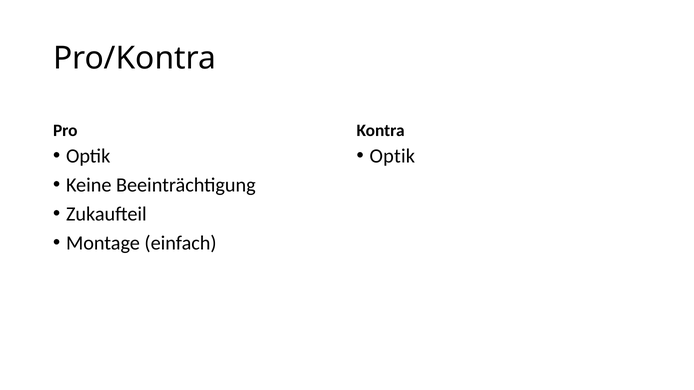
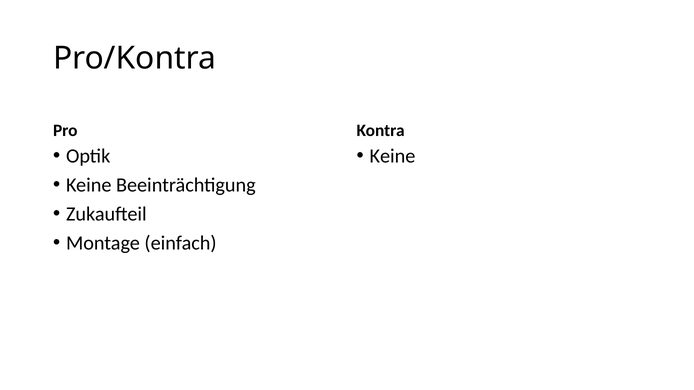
Optik: Optik -> Keine (392, 156)
